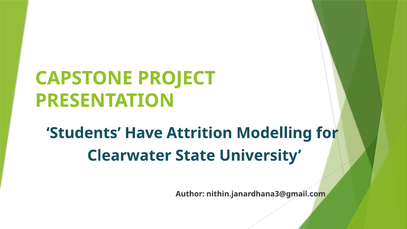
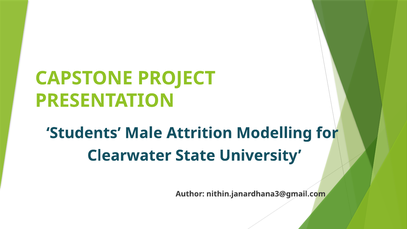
Have: Have -> Male (144, 133)
